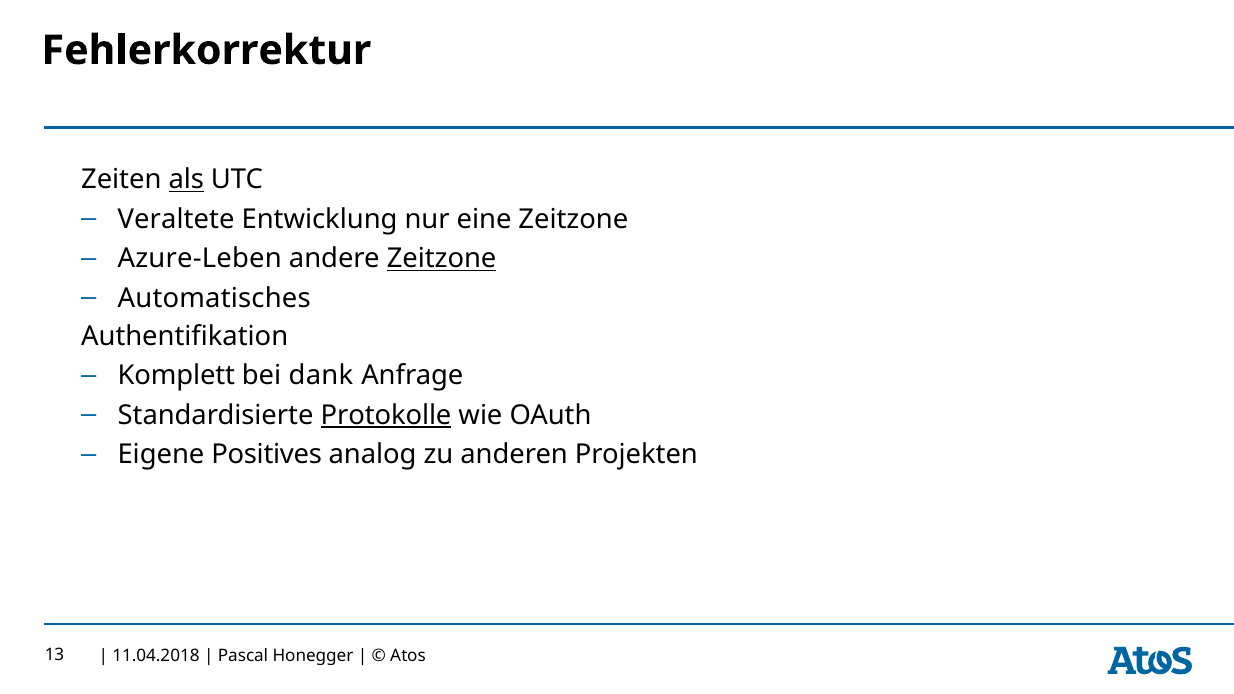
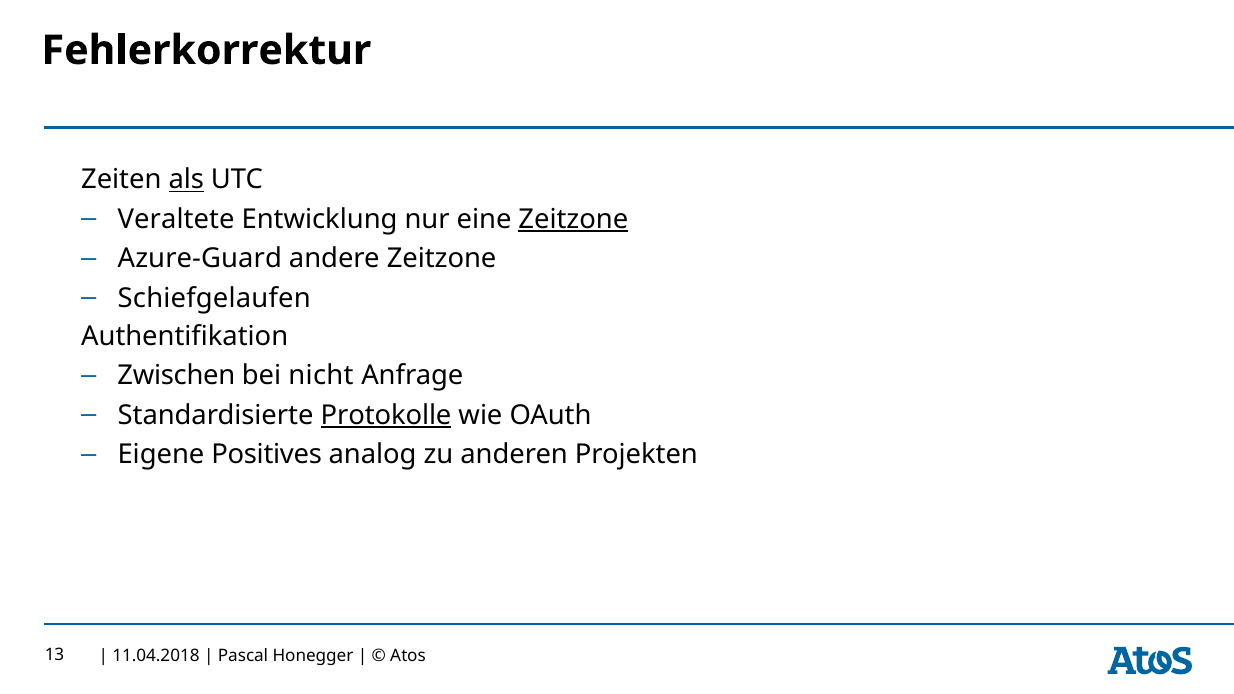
Zeitzone underline: none -> present (573, 219)
Azure-Leben: Azure-Leben -> Azure-Guard (200, 259)
Zeitzone underline: present -> none (442, 259)
Automatisches: Automatisches -> Schiefgelaufen (214, 298)
Komplett: Komplett -> Zwischen (176, 376)
dank: dank -> nicht (321, 376)
